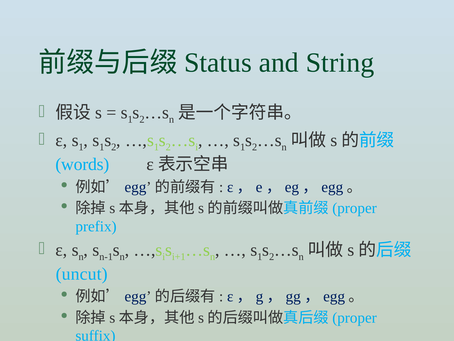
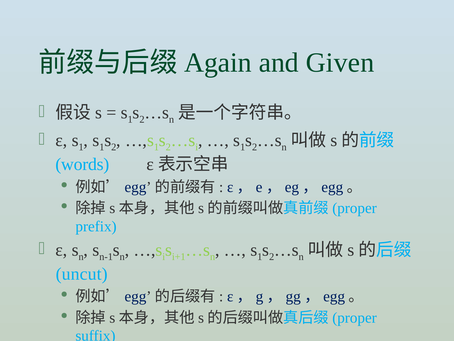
Status: Status -> Again (218, 62)
String: String -> Given (340, 62)
